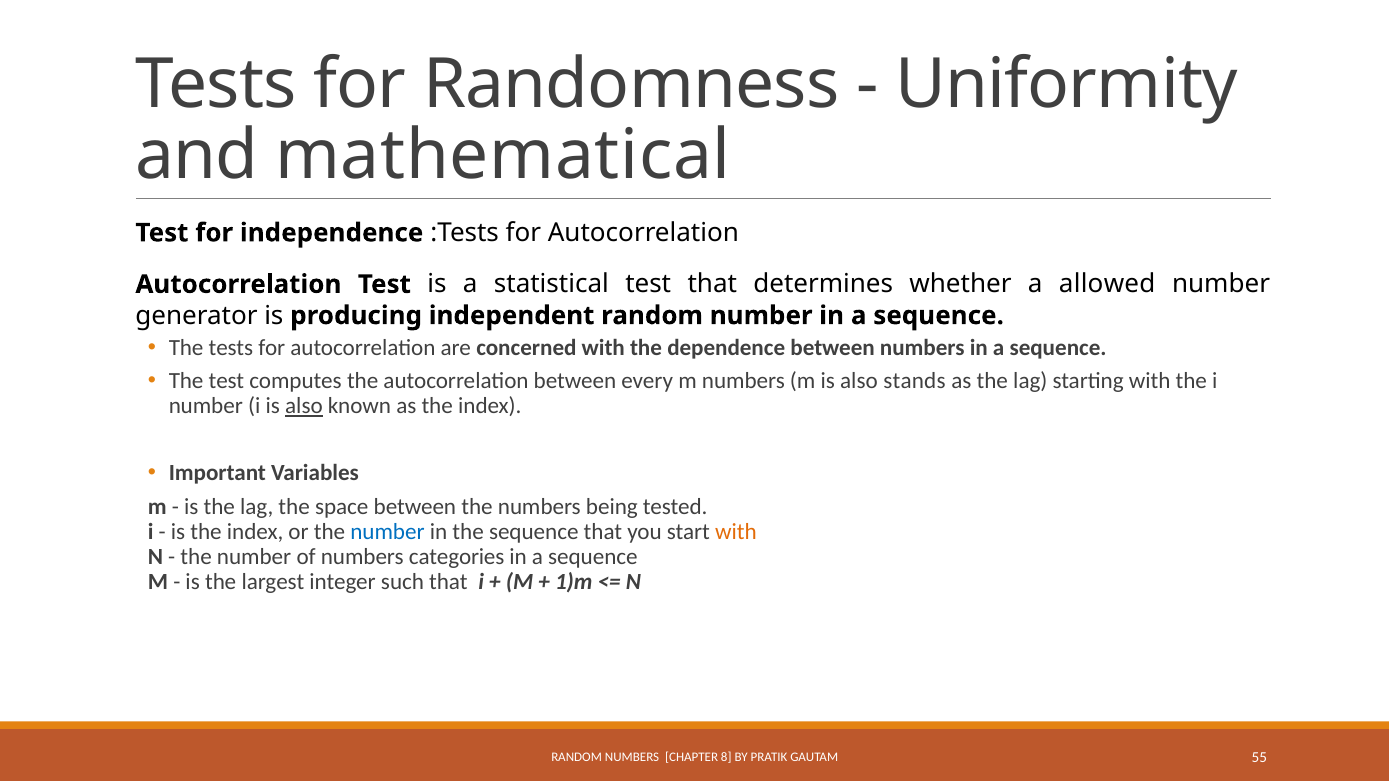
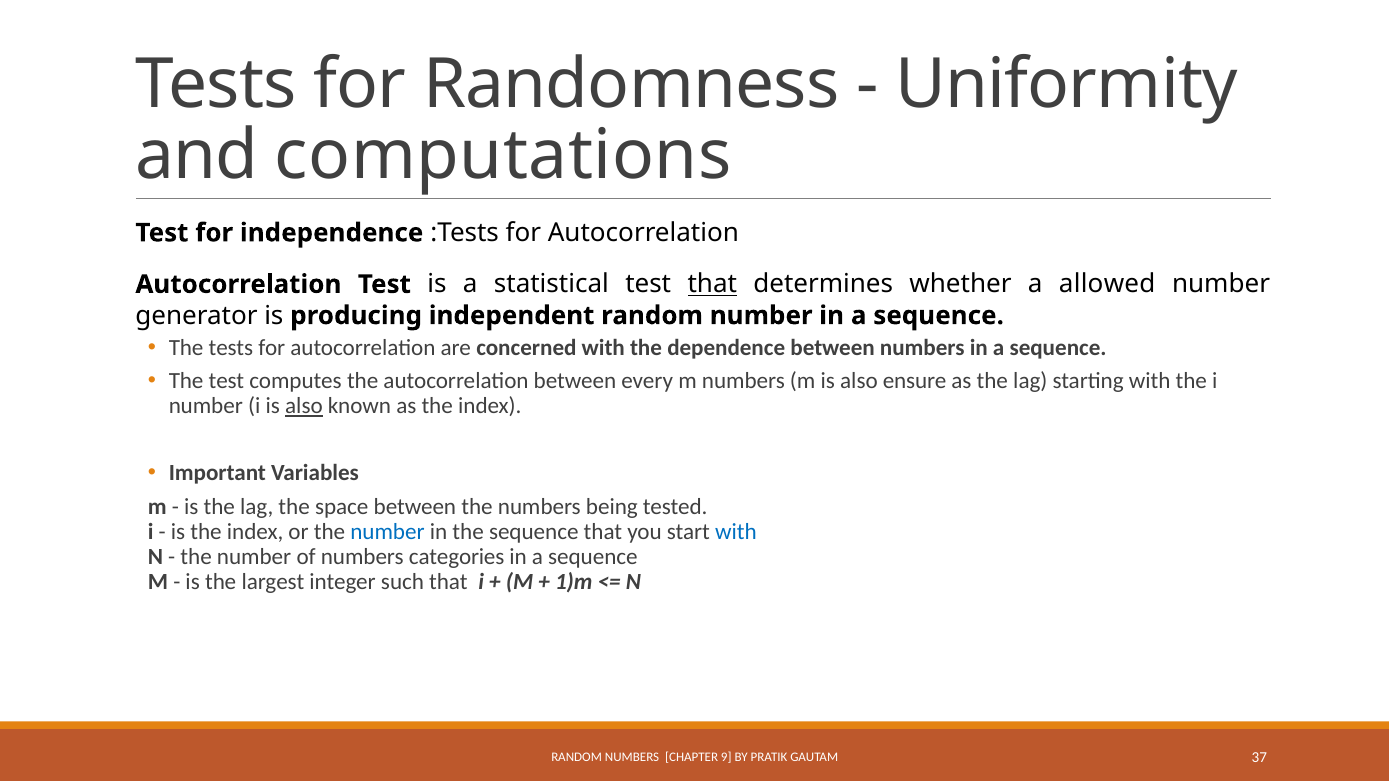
mathematical: mathematical -> computations (503, 156)
that underline: none -> present (712, 284)
stands: stands -> ensure (915, 381)
with colour: orange -> blue (736, 532)
8: 8 -> 9 (726, 758)
55: 55 -> 37 (1259, 758)
